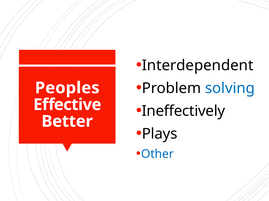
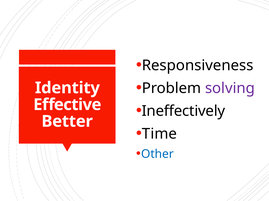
Interdependent: Interdependent -> Responsiveness (198, 66)
solving colour: blue -> purple (230, 88)
Peoples: Peoples -> Identity (67, 88)
Plays: Plays -> Time (159, 134)
